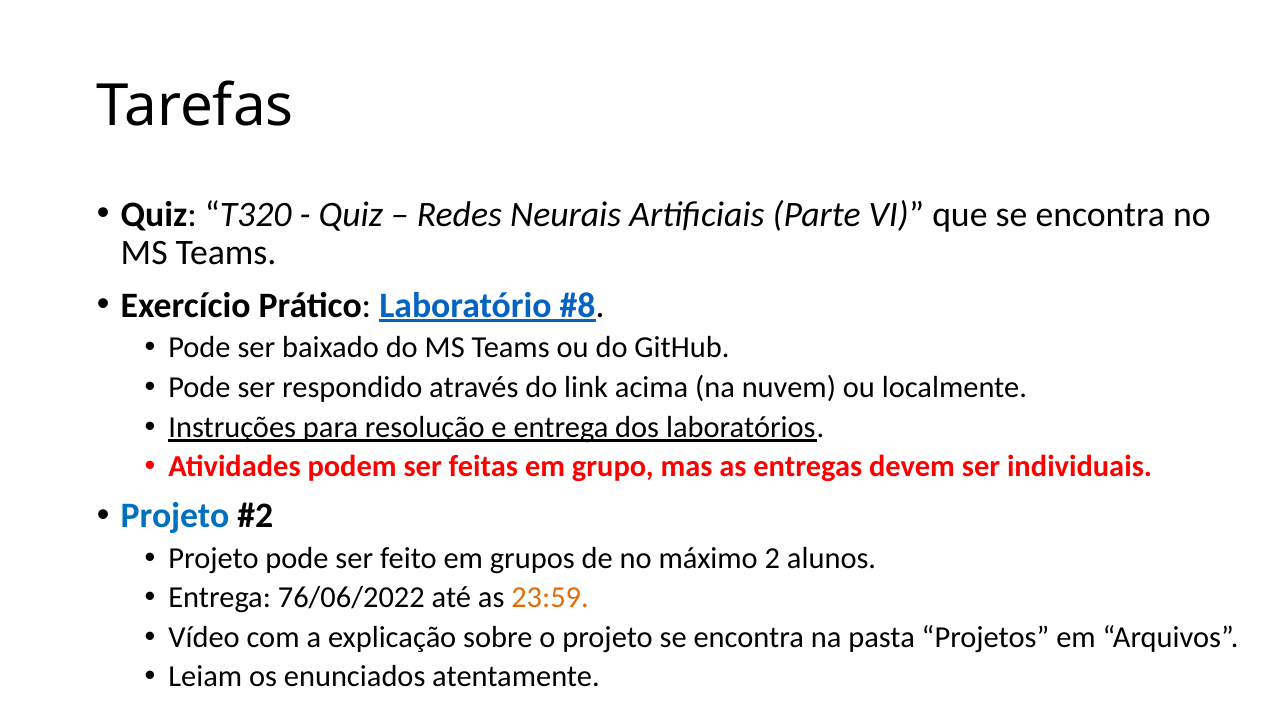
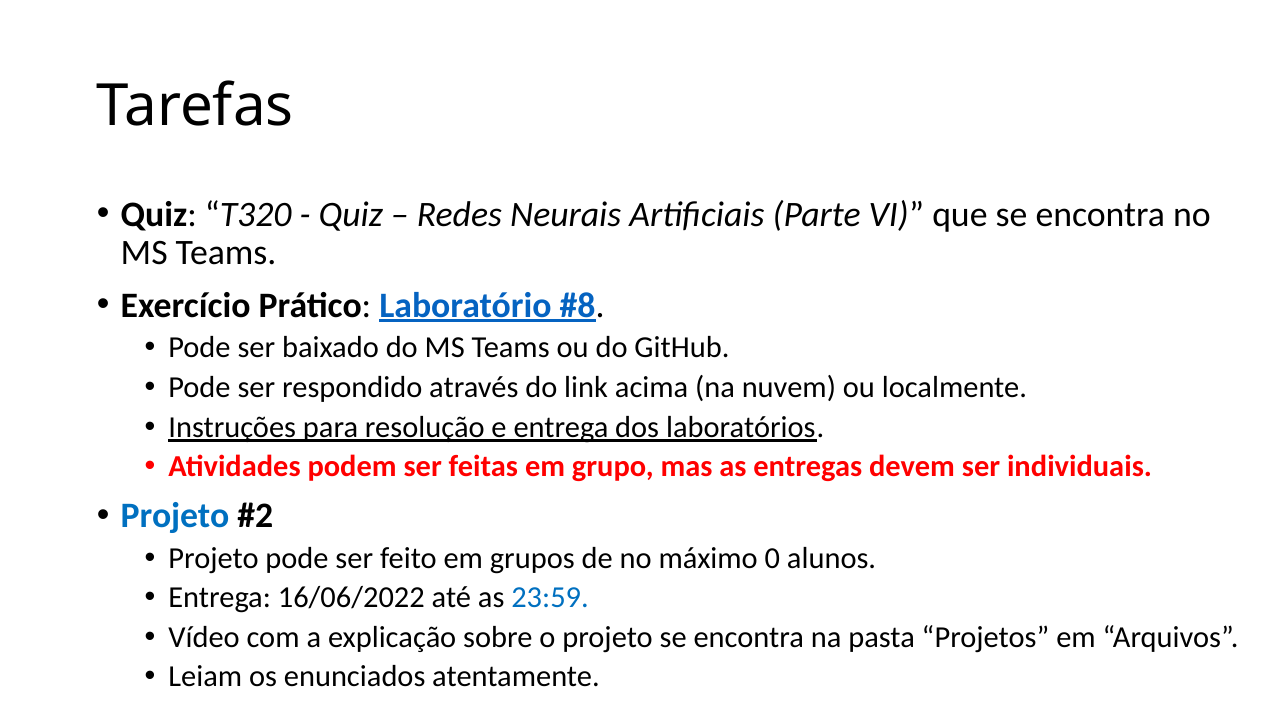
2: 2 -> 0 (772, 558)
76/06/2022: 76/06/2022 -> 16/06/2022 (351, 598)
23:59 colour: orange -> blue (550, 598)
